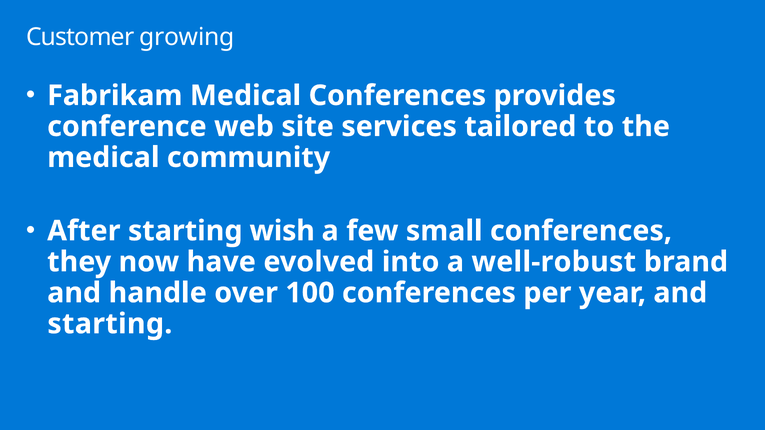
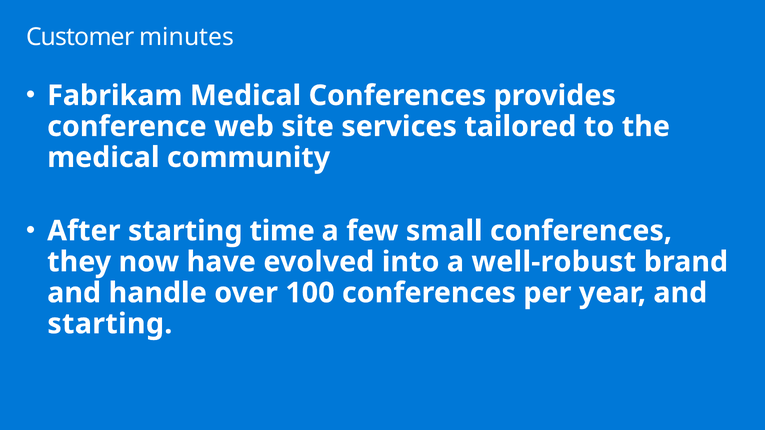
growing: growing -> minutes (187, 37)
wish: wish -> time (282, 231)
